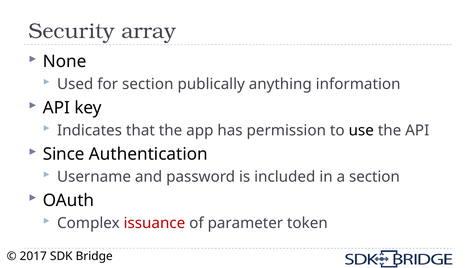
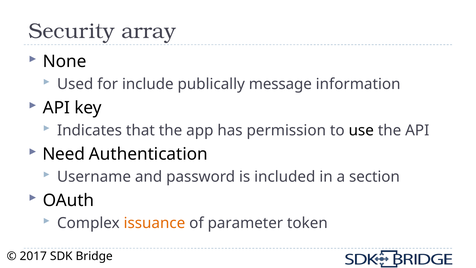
for section: section -> include (148, 84)
anything: anything -> message (280, 84)
Since: Since -> Need (64, 154)
issuance colour: red -> orange (154, 223)
